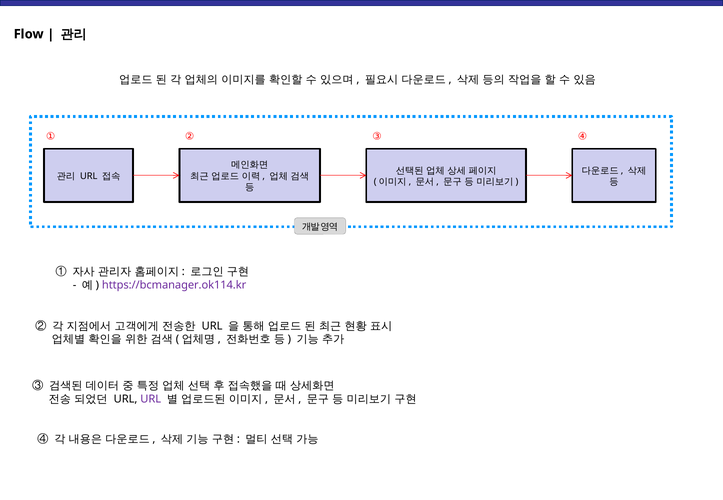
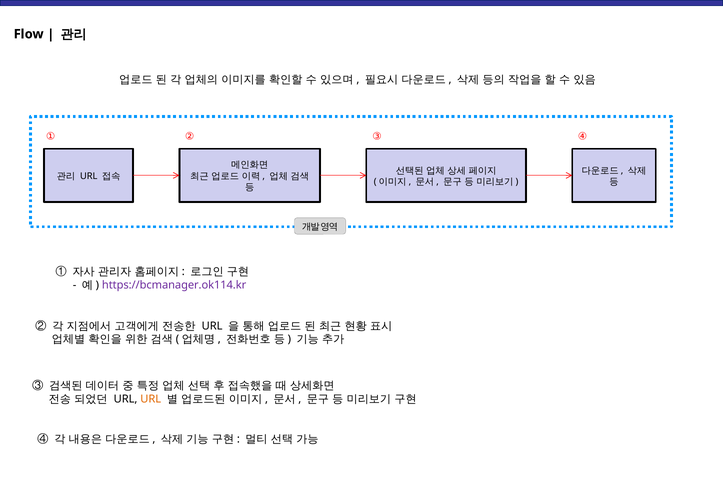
URL colour: purple -> orange (151, 399)
